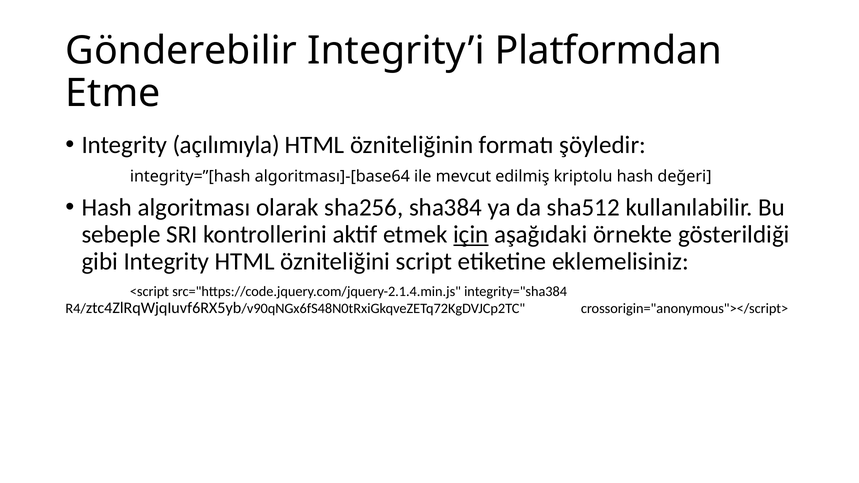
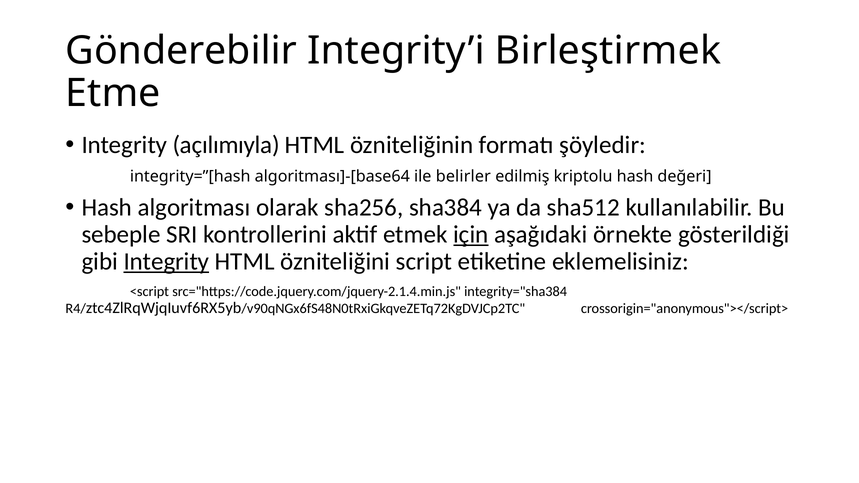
Platformdan: Platformdan -> Birleştirmek (608, 51)
mevcut: mevcut -> belirler (463, 176)
Integrity underline: none -> present (166, 262)
